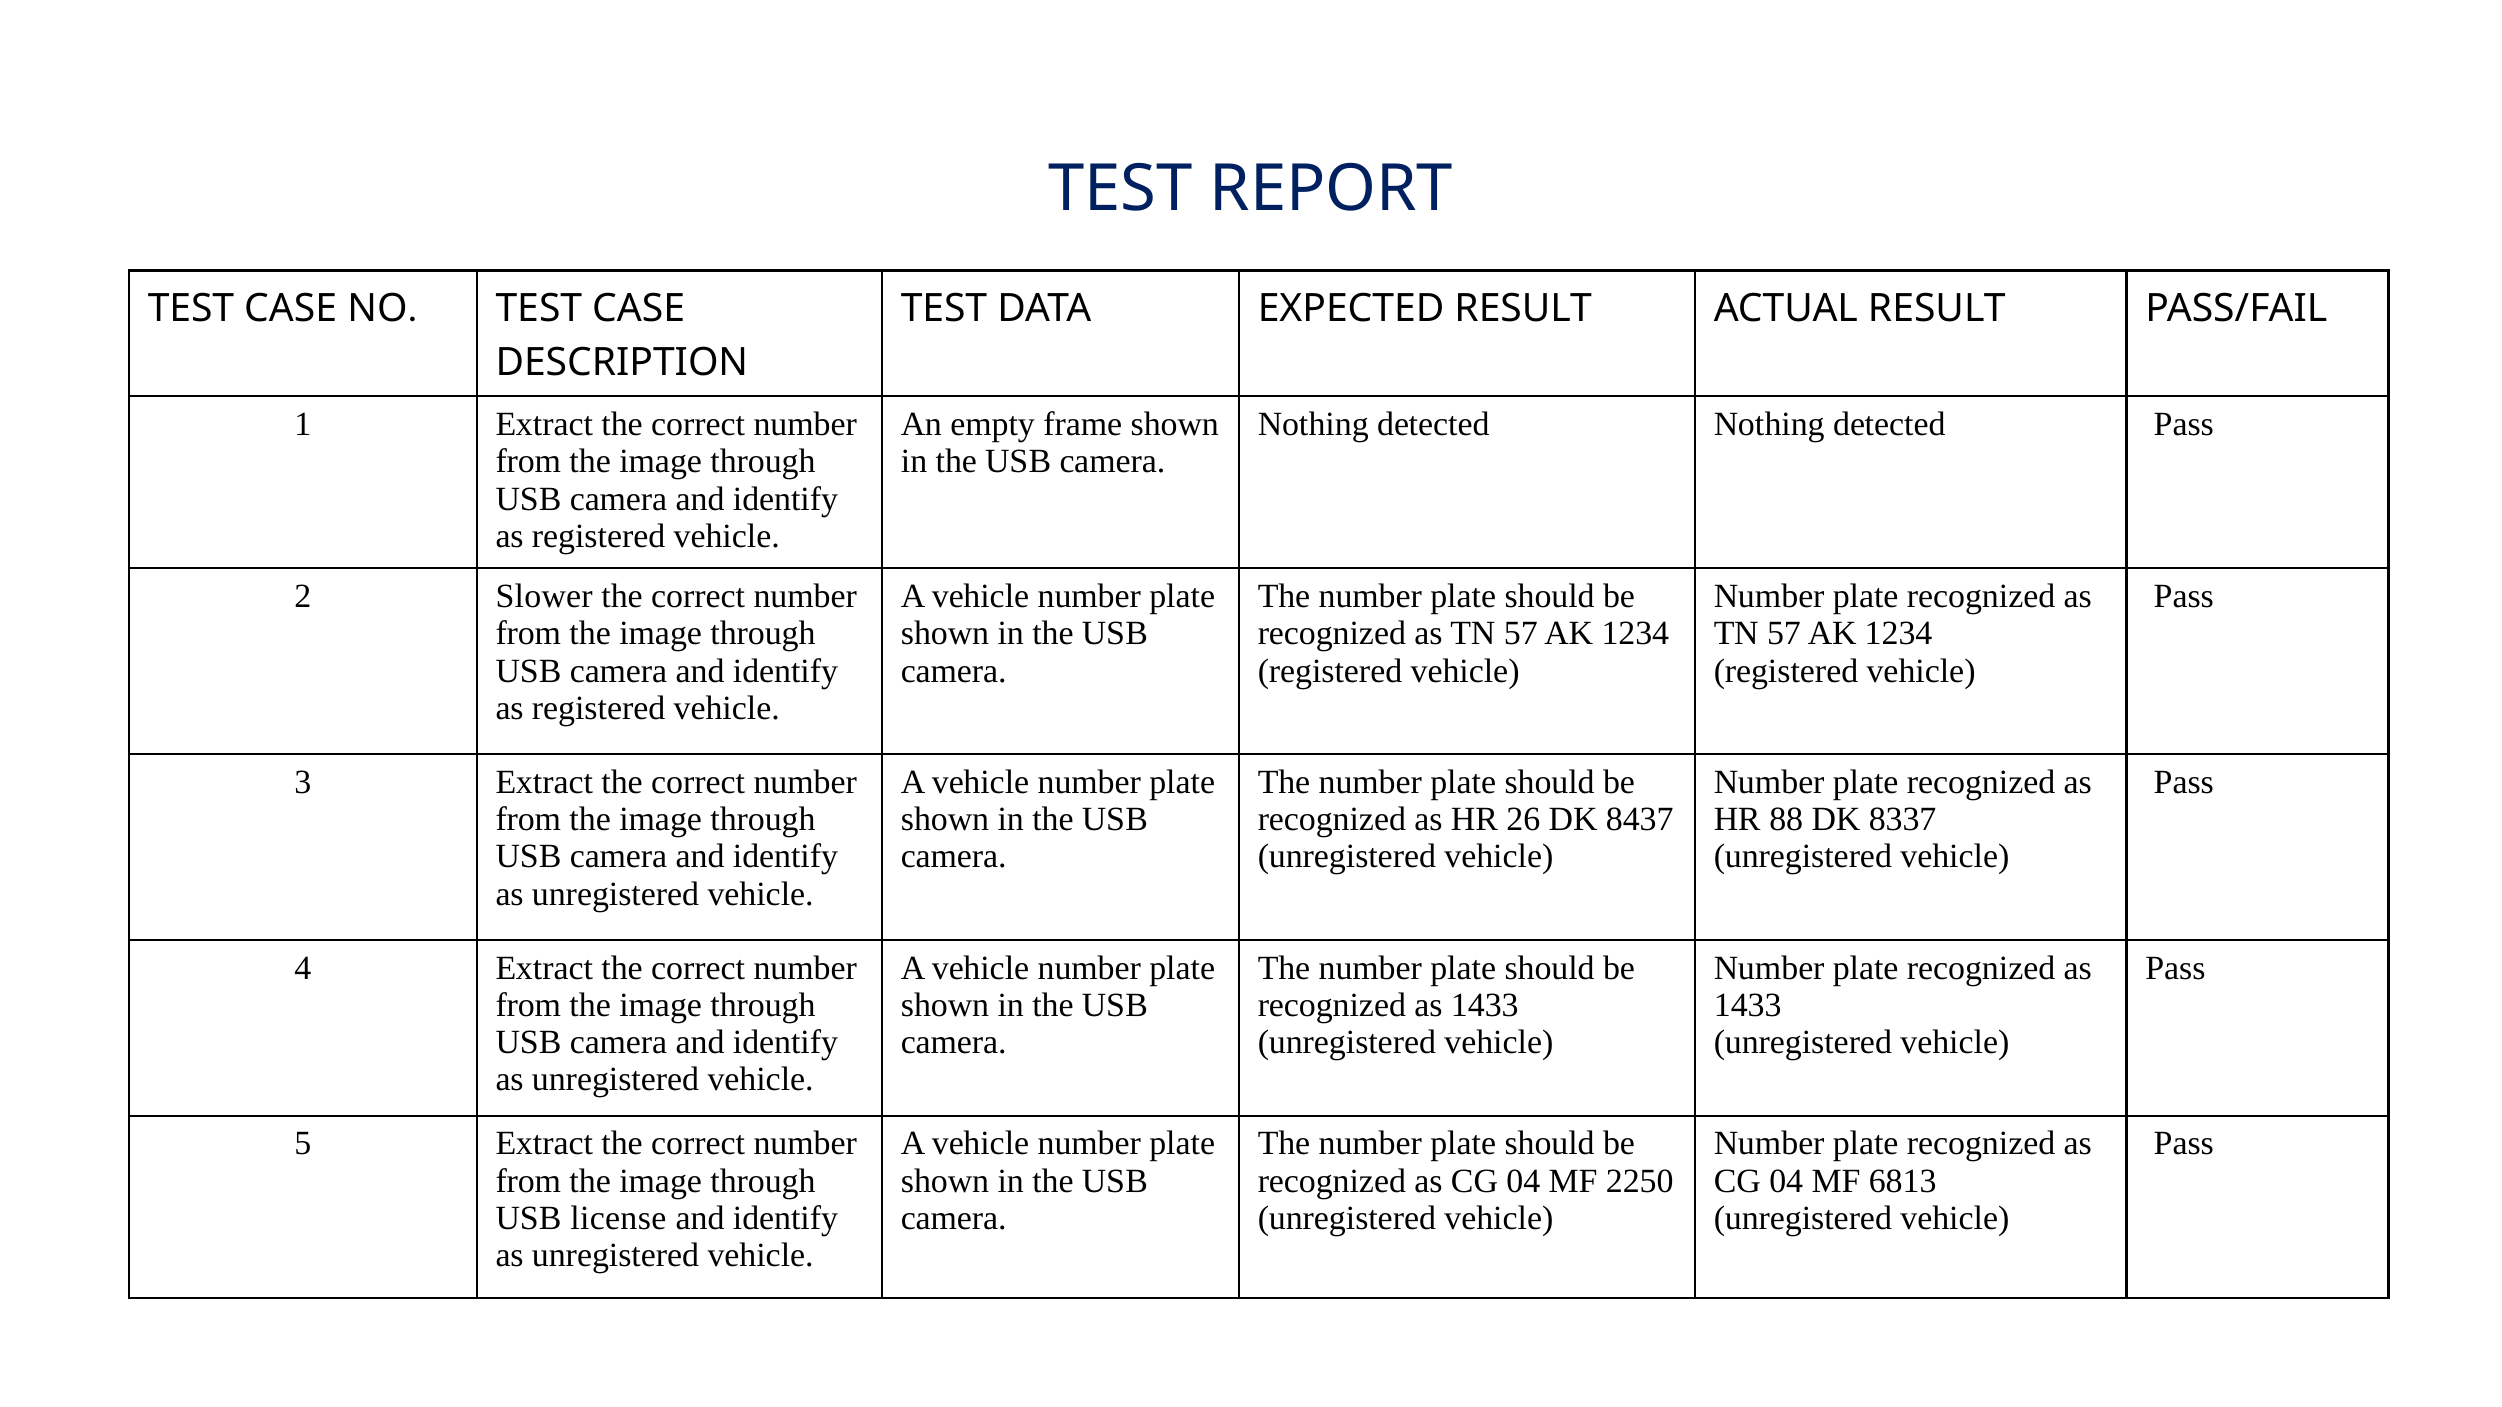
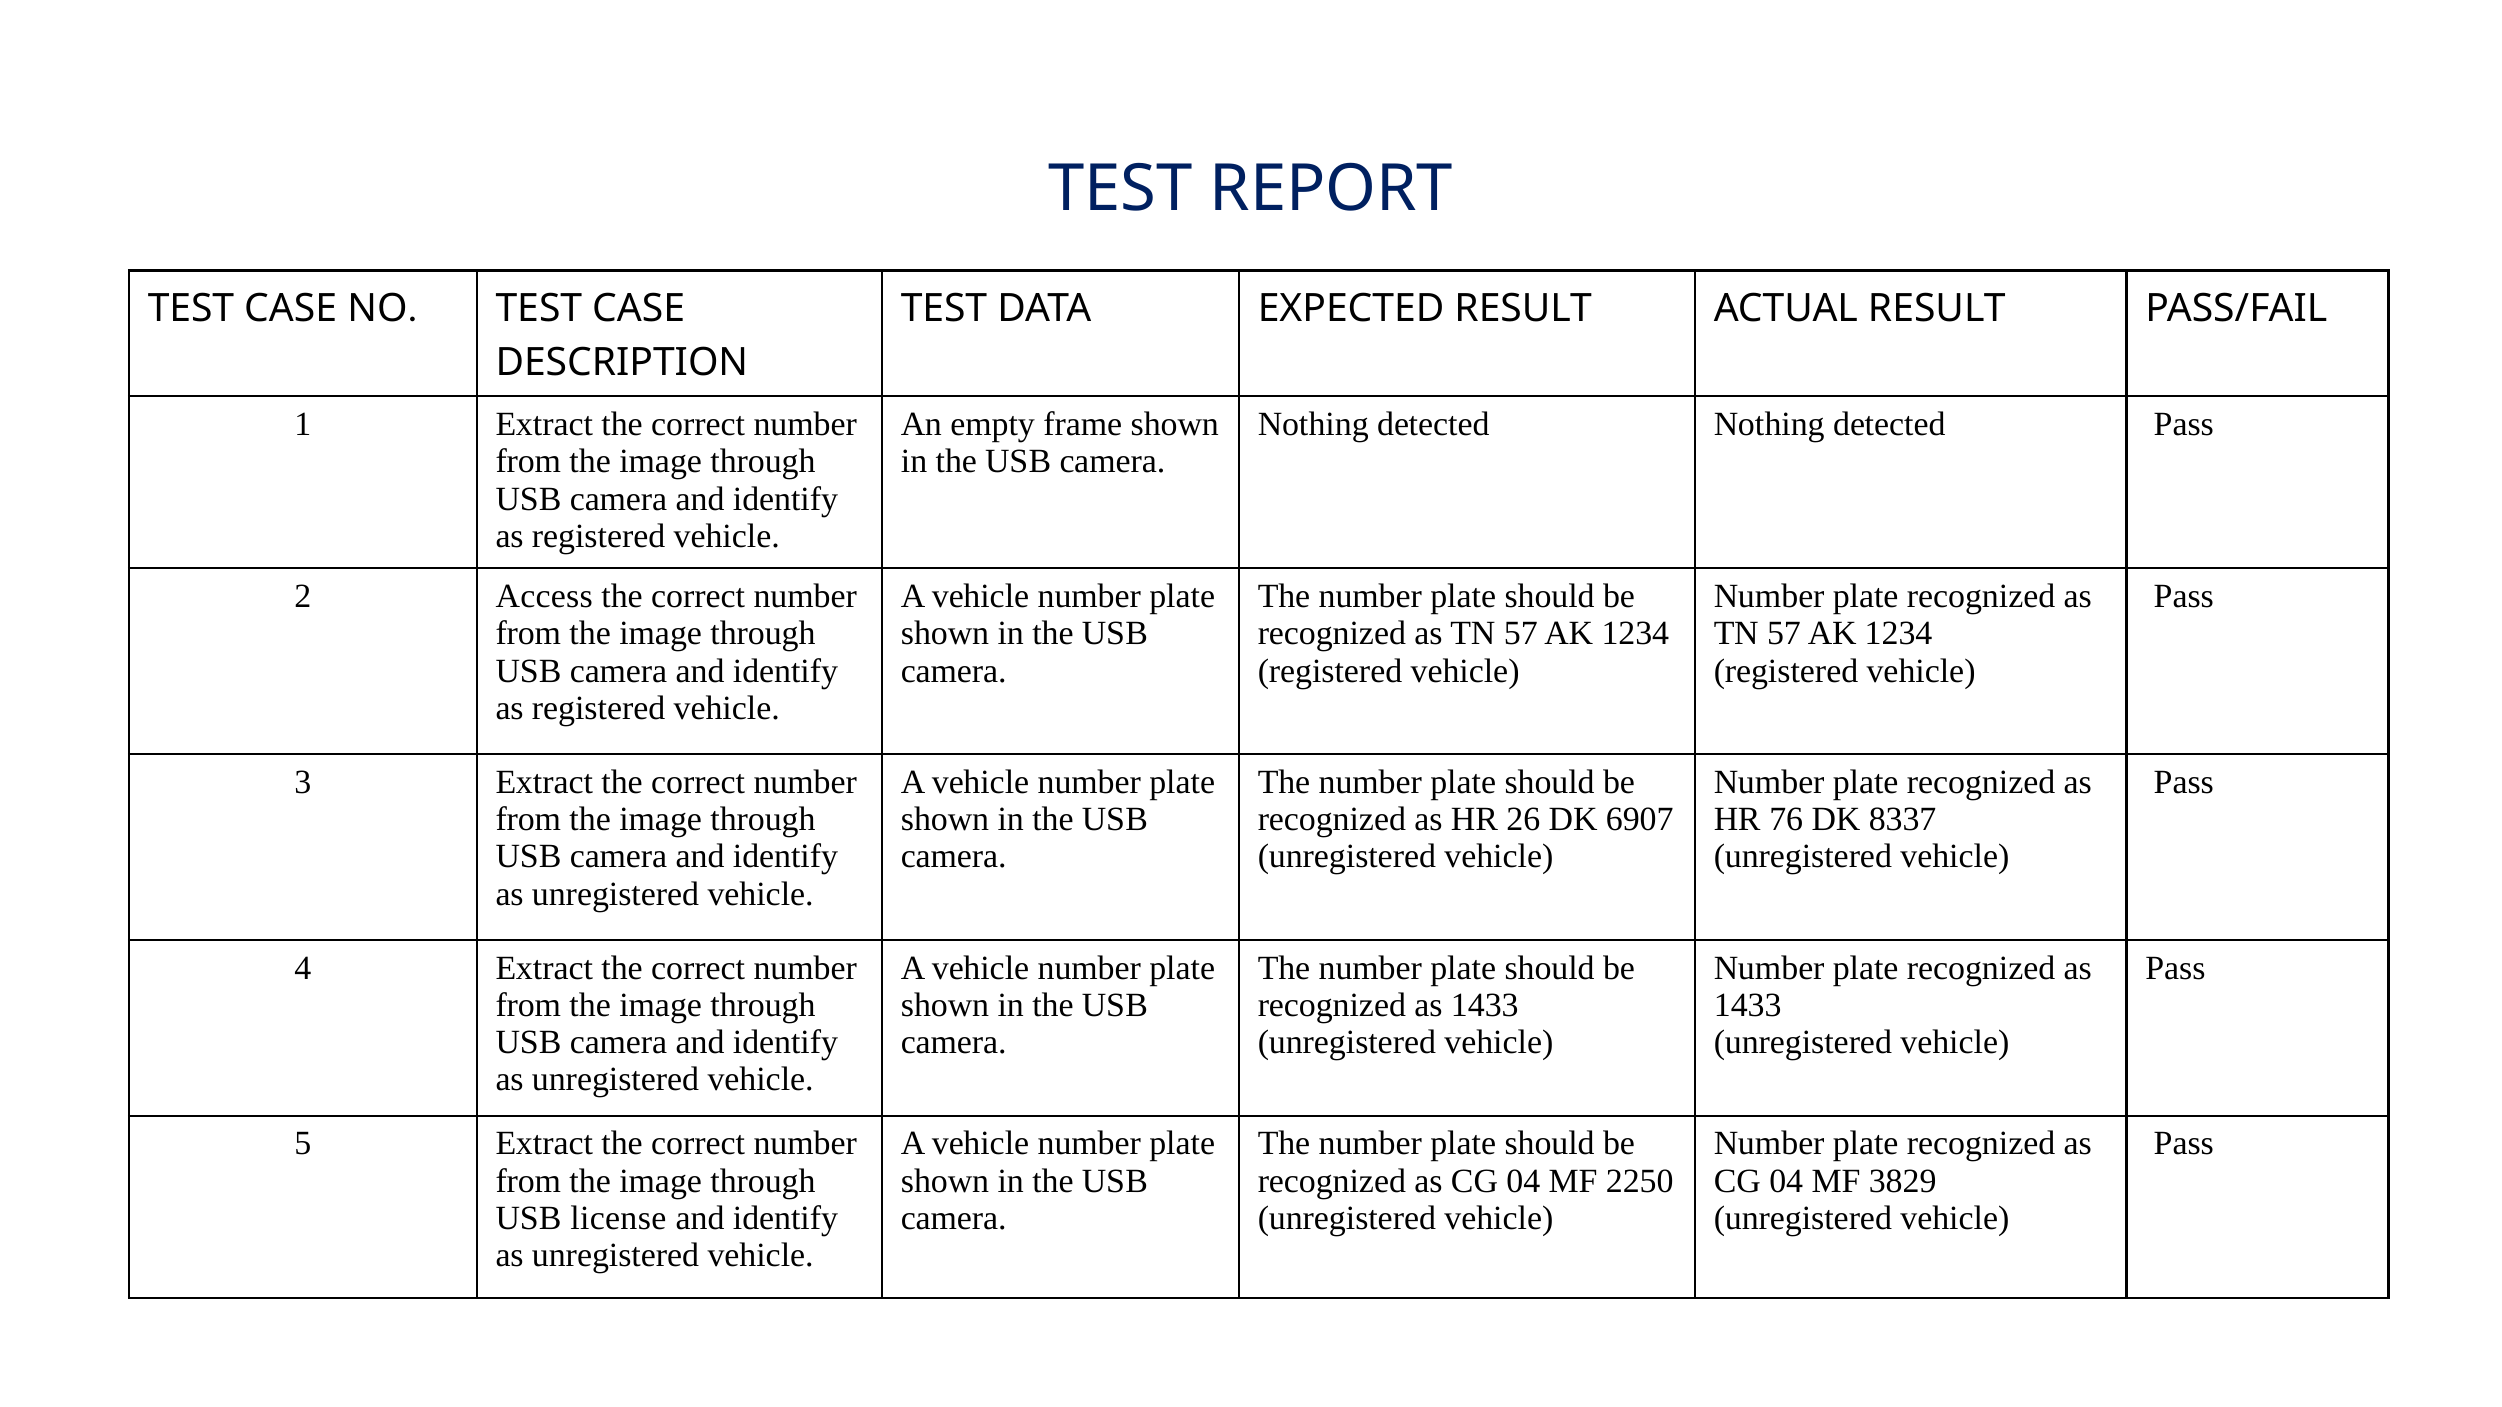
Slower: Slower -> Access (544, 597)
8437: 8437 -> 6907 (1640, 820)
88: 88 -> 76 (1786, 820)
6813: 6813 -> 3829 (1903, 1181)
